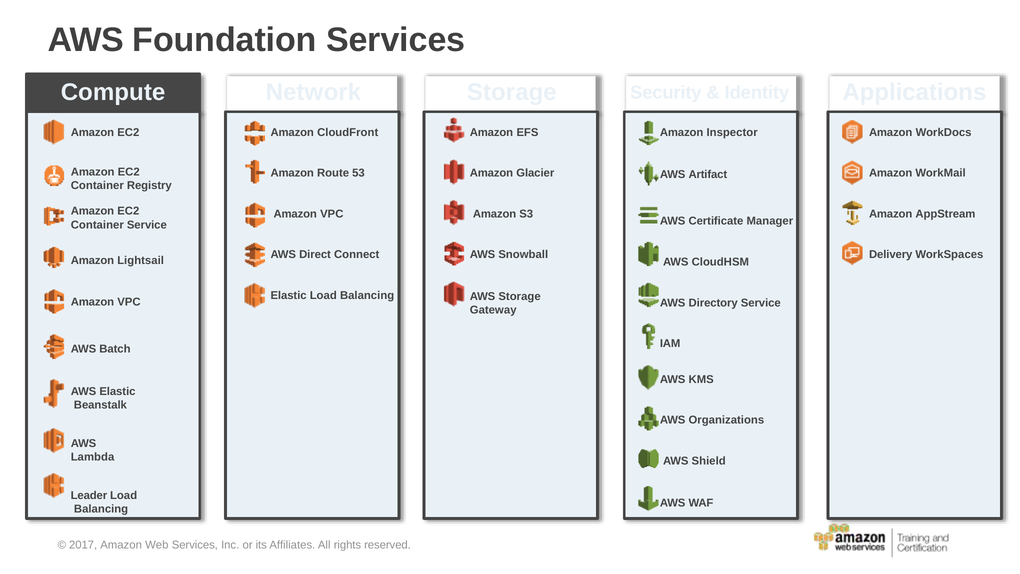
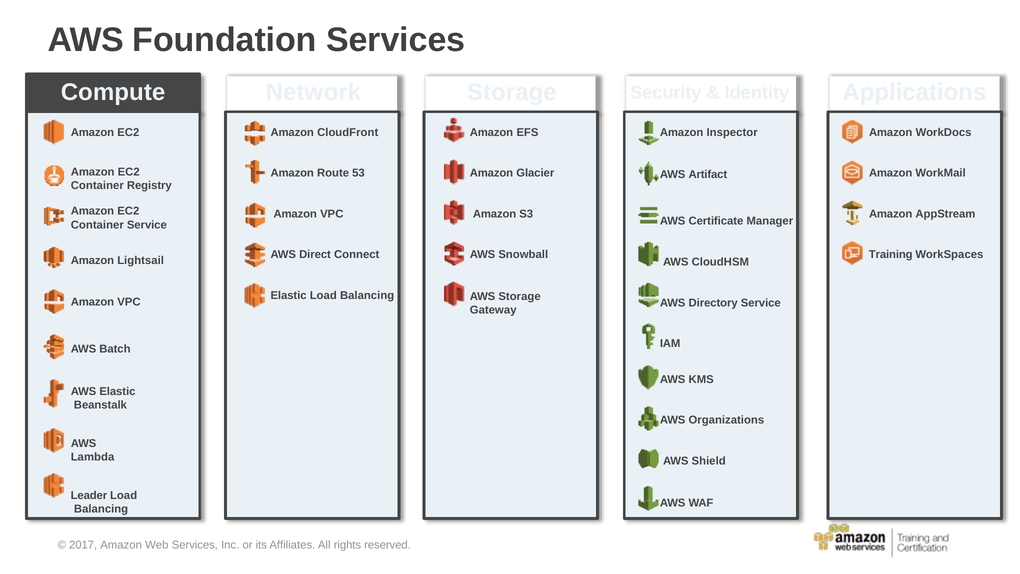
Delivery: Delivery -> Training (891, 255)
